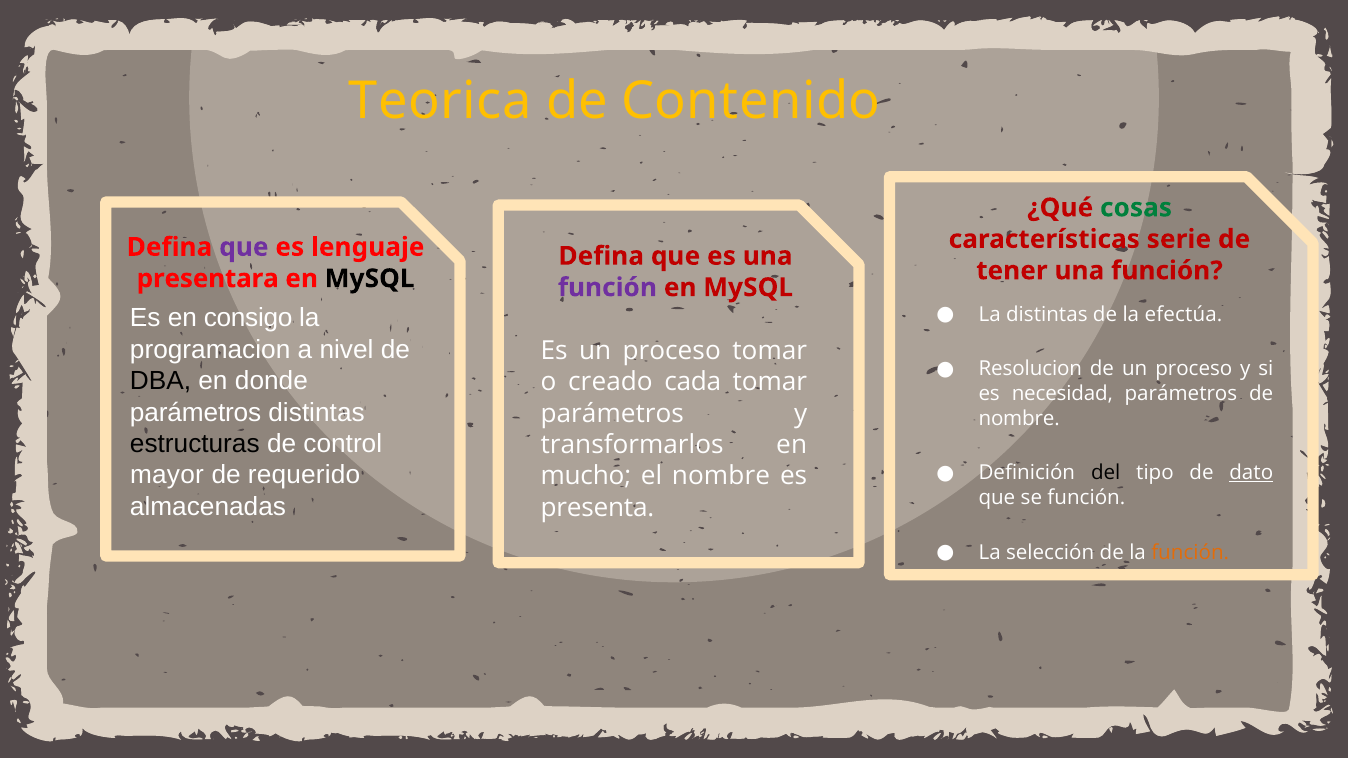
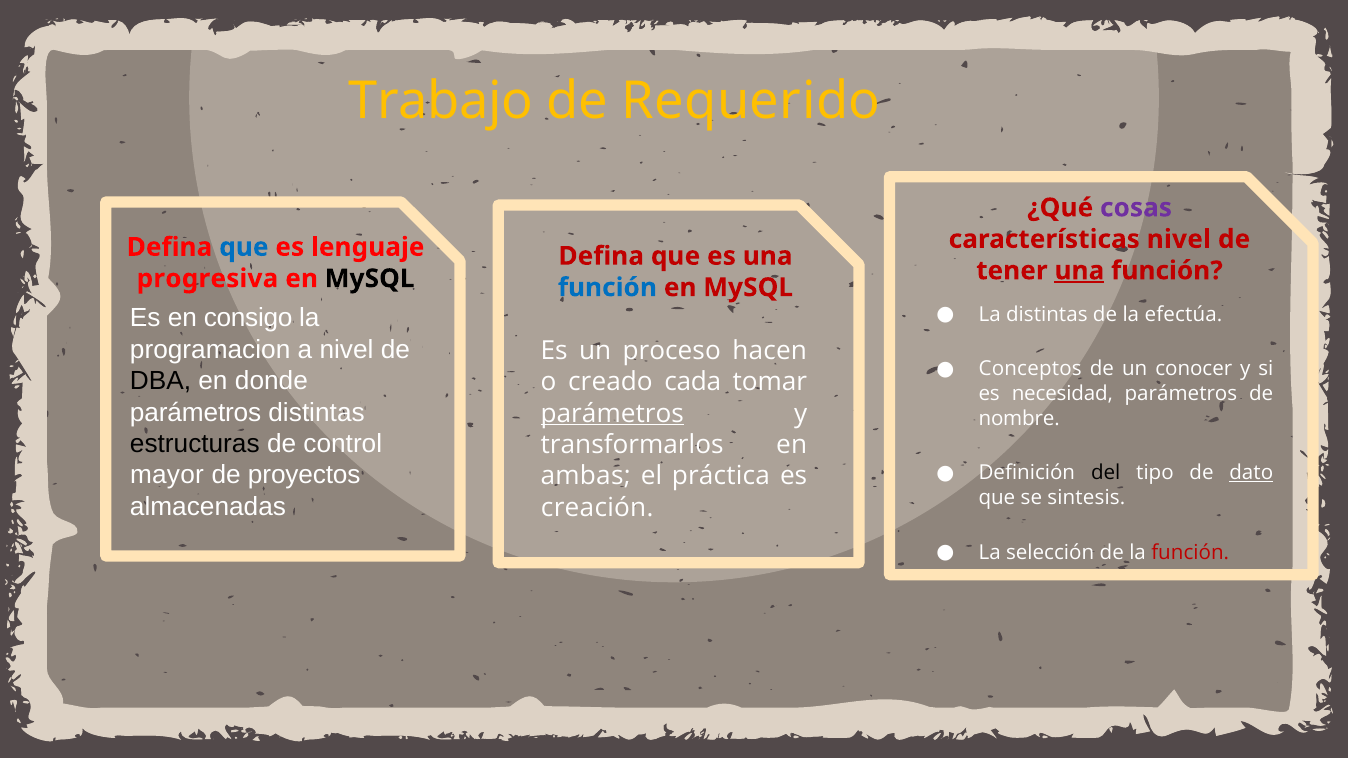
Teorica: Teorica -> Trabajo (441, 101)
Contenido: Contenido -> Requerido (751, 101)
cosas colour: green -> purple (1136, 208)
características serie: serie -> nivel (1179, 239)
que colour: purple -> blue (244, 247)
una underline: none -> present (1079, 271)
presentara: presentara -> progresiva (207, 279)
función colour: purple -> blue (607, 288)
proceso tomar: tomar -> hacen (770, 351)
Resolucion: Resolucion -> Conceptos (1030, 369)
de un proceso: proceso -> conocer (1194, 369)
parámetros underline: none -> present (612, 414)
requerido: requerido -> proyectos (304, 475)
mucho: mucho -> ambas (586, 477)
el nombre: nombre -> práctica (721, 477)
se función: función -> sintesis (1086, 498)
presenta: presenta -> creación (597, 508)
función colour: orange -> red (1190, 553)
